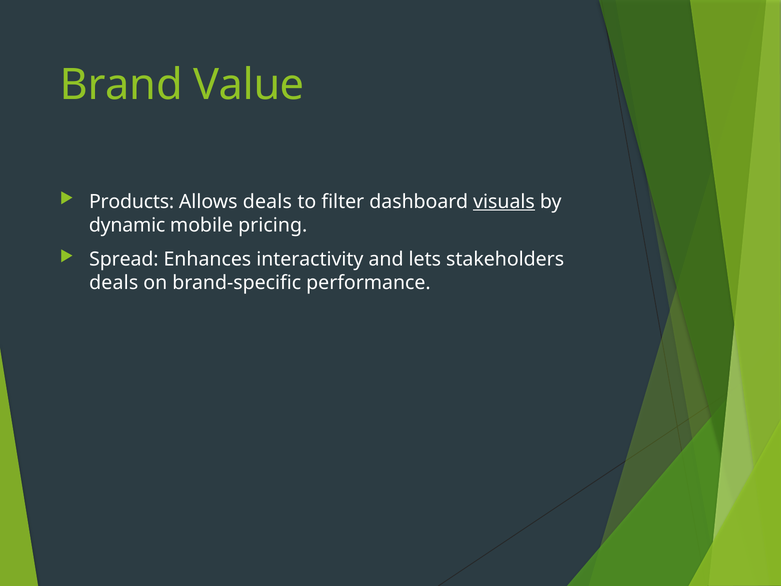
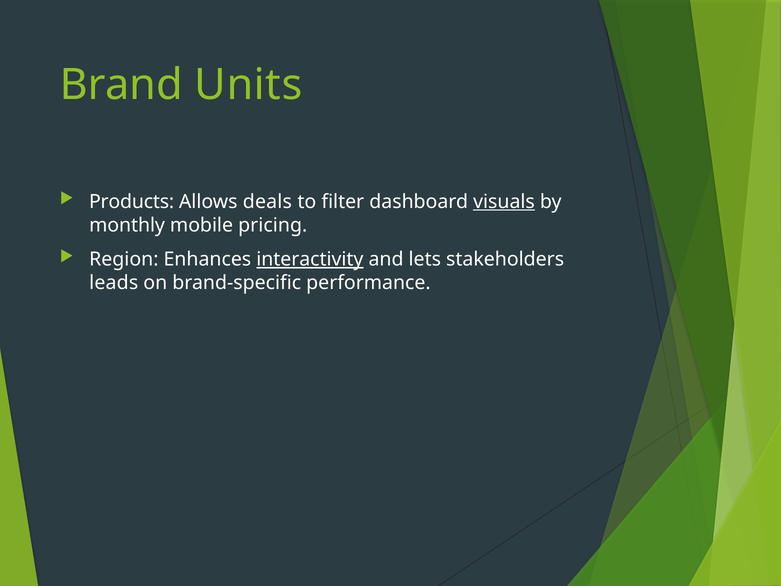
Value: Value -> Units (248, 85)
dynamic: dynamic -> monthly (127, 225)
Spread: Spread -> Region (124, 259)
interactivity underline: none -> present (310, 259)
deals: deals -> leads (114, 283)
